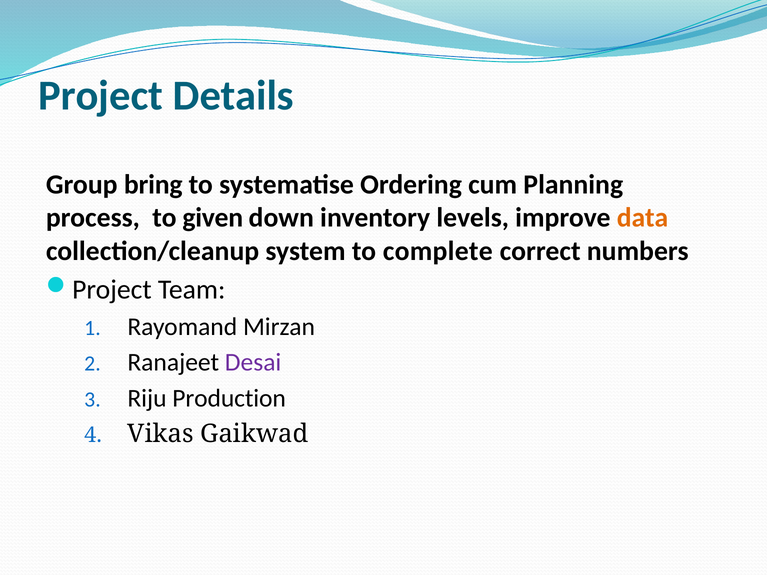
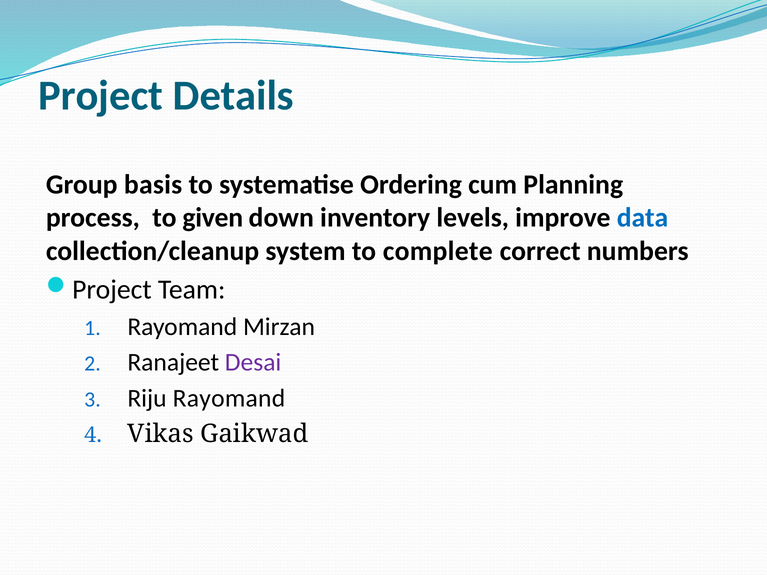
bring: bring -> basis (153, 185)
data colour: orange -> blue (643, 218)
Riju Production: Production -> Rayomand (229, 398)
